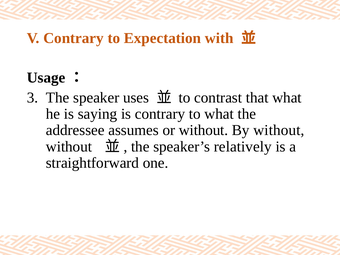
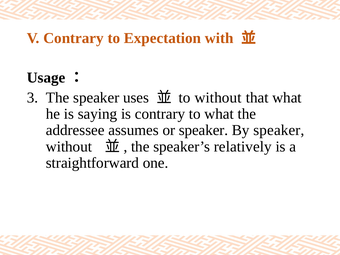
to contrast: contrast -> without (218, 98)
or without: without -> speaker (204, 130)
By without: without -> speaker (279, 130)
